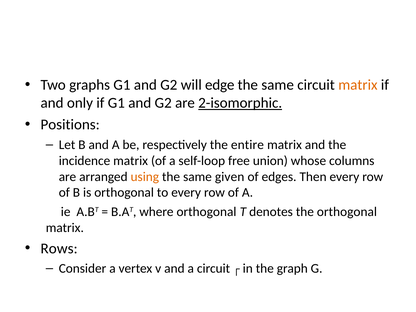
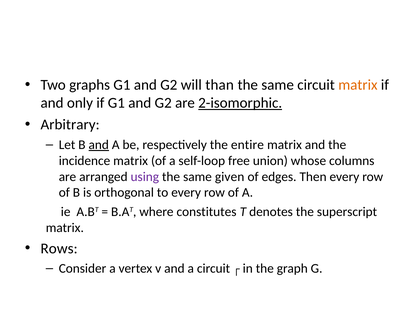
edge: edge -> than (220, 85)
Positions: Positions -> Arbitrary (70, 125)
and underline: none -> present (99, 145)
using colour: orange -> purple (145, 177)
where orthogonal: orthogonal -> constitutes (206, 212)
the orthogonal: orthogonal -> superscript (347, 212)
